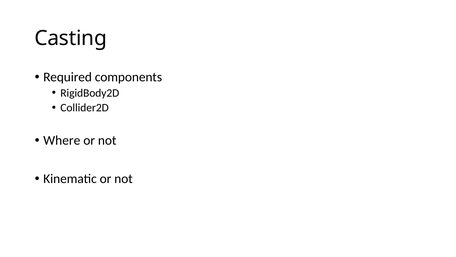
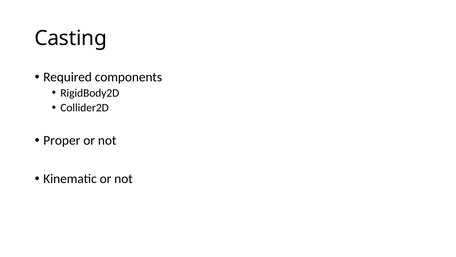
Where: Where -> Proper (62, 140)
